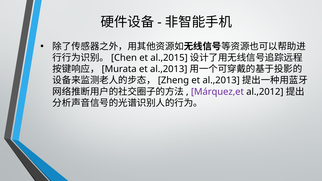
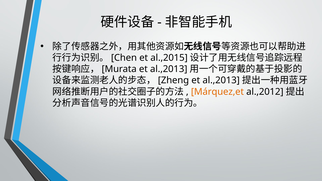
Márquez,et colour: purple -> orange (217, 92)
